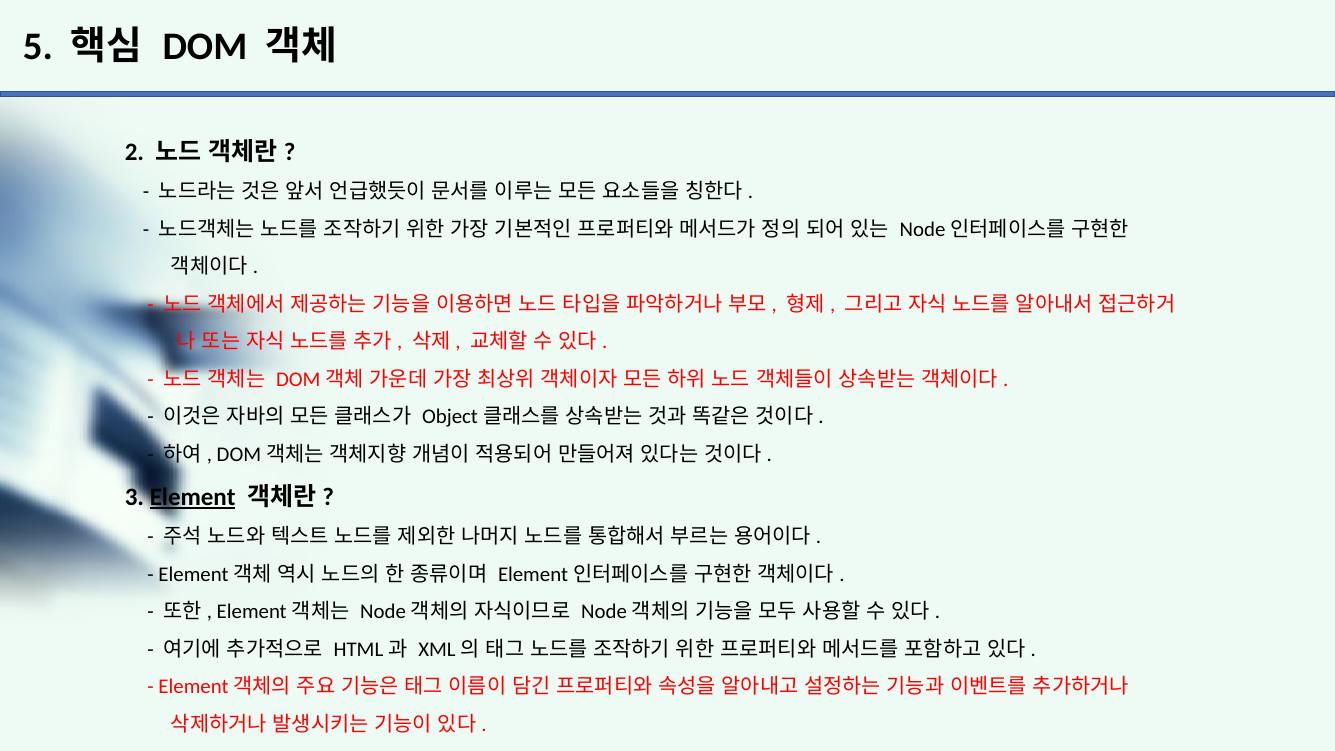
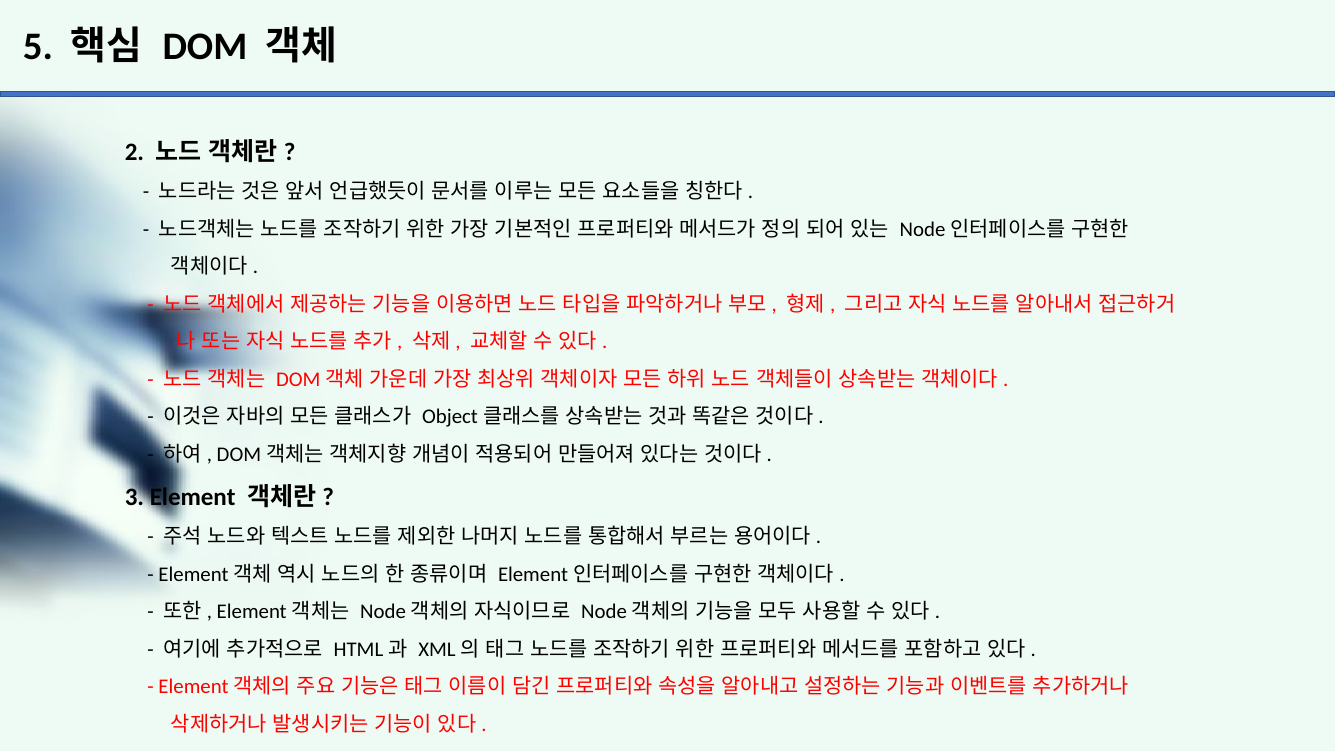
Element underline: present -> none (193, 497)
